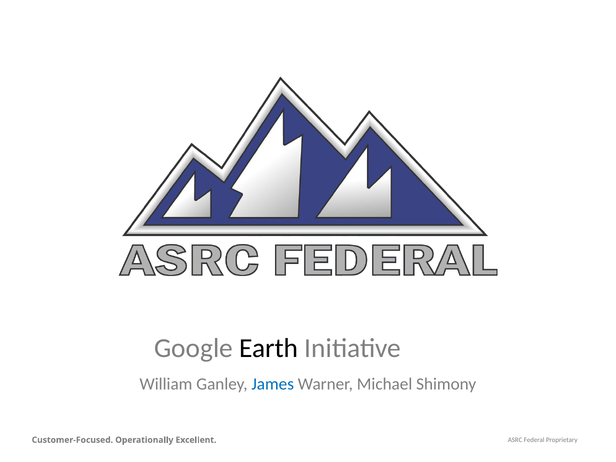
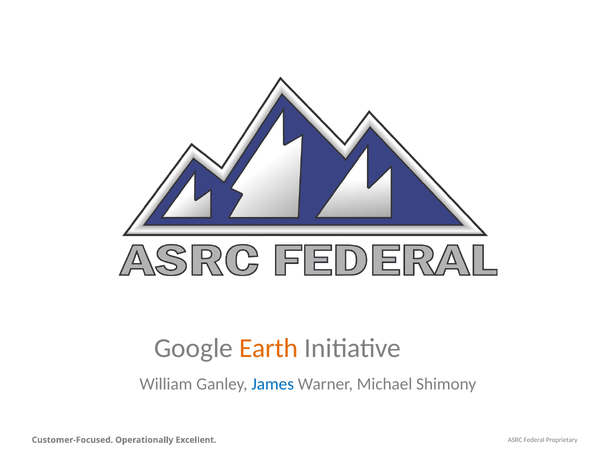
Earth colour: black -> orange (269, 348)
